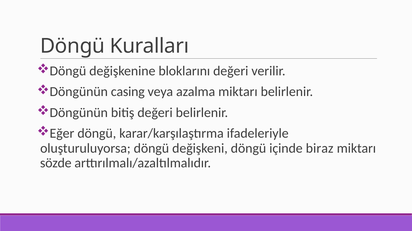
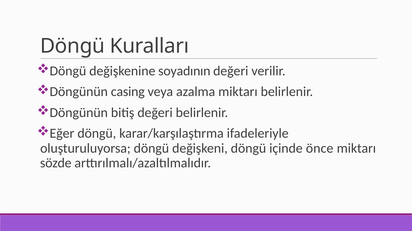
bloklarını: bloklarını -> soyadının (184, 71)
biraz: biraz -> önce (320, 149)
